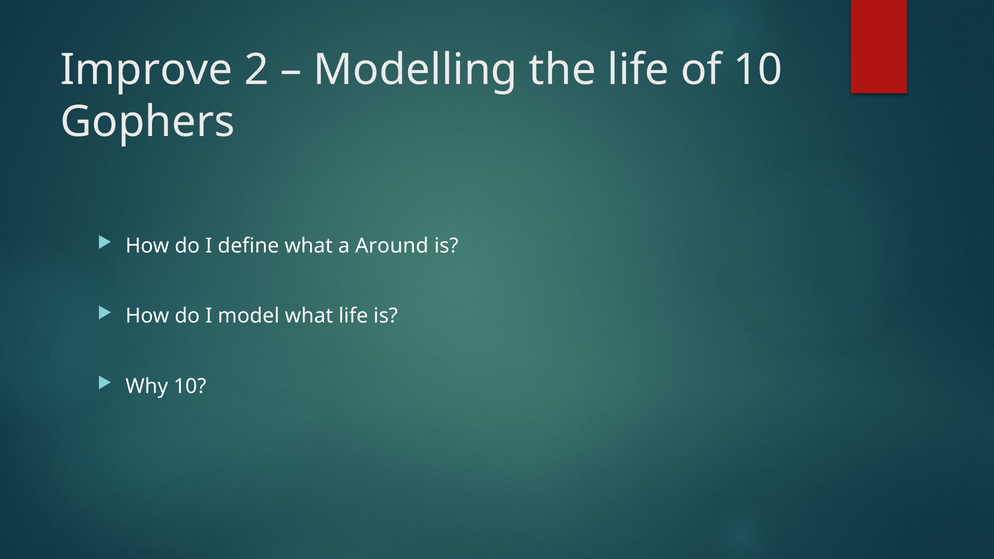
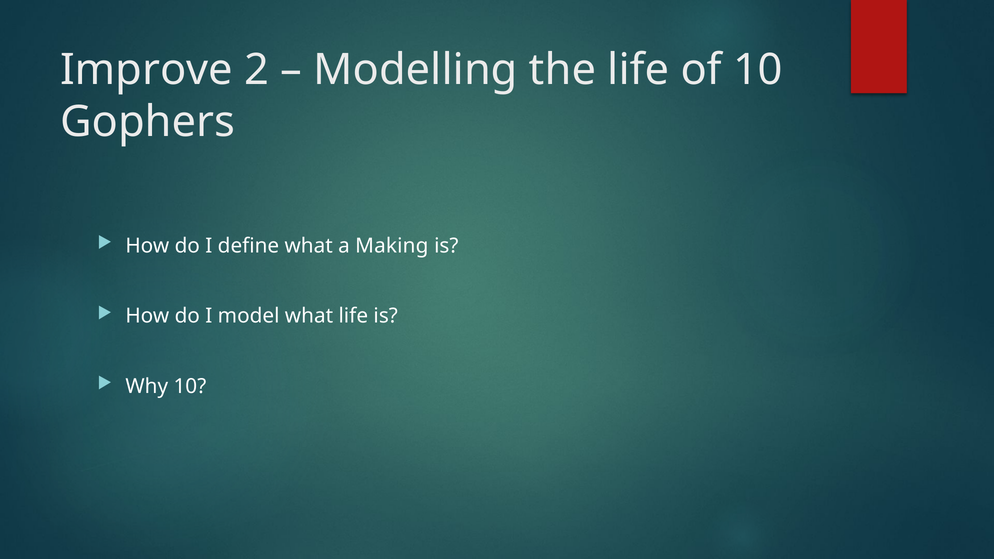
Around: Around -> Making (392, 246)
